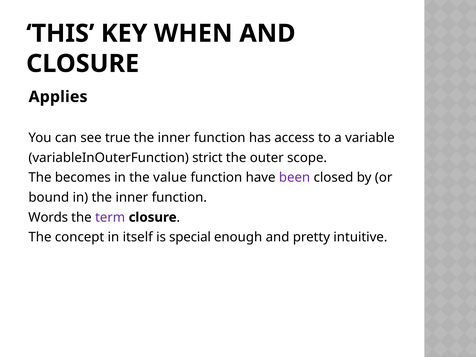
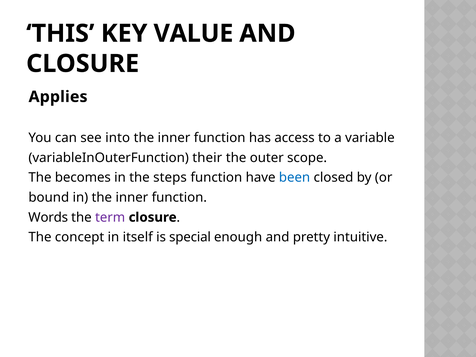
WHEN: WHEN -> VALUE (193, 33)
true: true -> into (118, 138)
strict: strict -> their (207, 158)
value: value -> steps (170, 178)
been colour: purple -> blue (295, 178)
